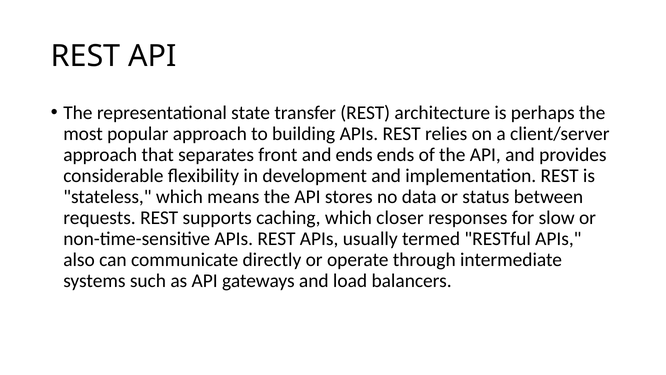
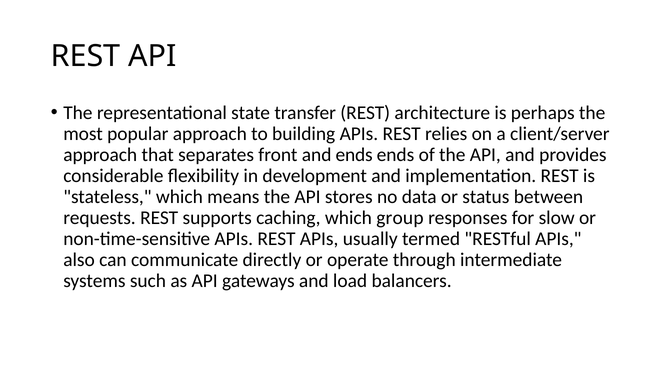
closer: closer -> group (400, 218)
